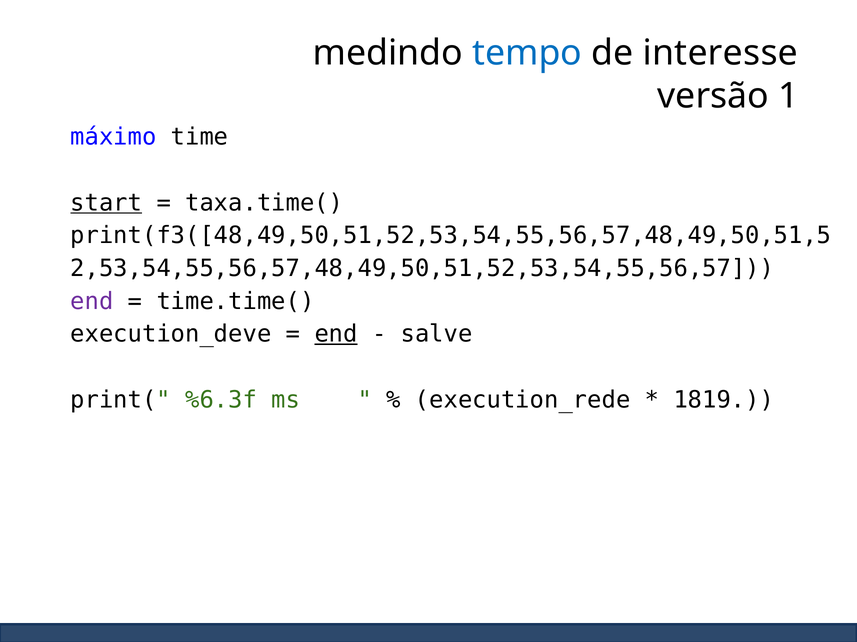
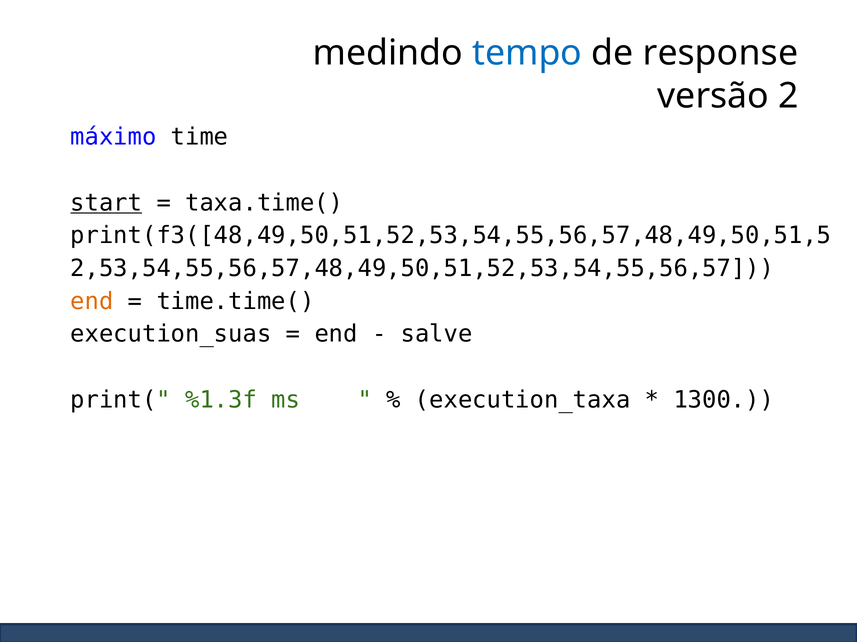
interesse: interesse -> response (720, 53)
1: 1 -> 2 (788, 96)
end colour: purple -> orange (92, 302)
execution_deve: execution_deve -> execution_suas (171, 334)
end underline: present -> none (336, 334)
%6.3f: %6.3f -> %1.3f (221, 400)
execution_rede: execution_rede -> execution_taxa (523, 400)
1819: 1819 -> 1300 (724, 400)
